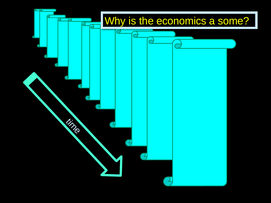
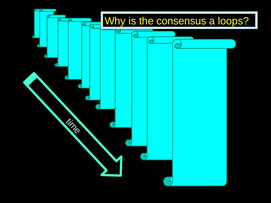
economics: economics -> consensus (181, 21)
some: some -> loops (233, 21)
